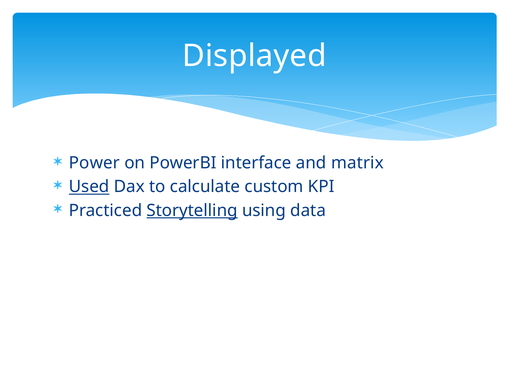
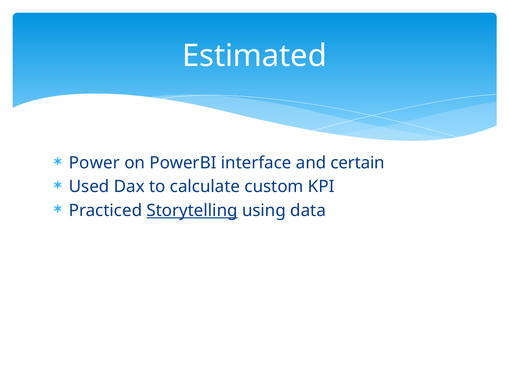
Displayed: Displayed -> Estimated (254, 56)
matrix: matrix -> certain (358, 163)
Used underline: present -> none (89, 187)
